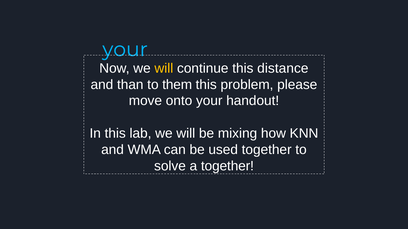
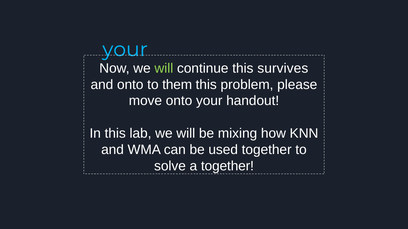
will colour: yellow -> light green (164, 68)
distance: distance -> survives (283, 68)
and than: than -> onto (130, 85)
